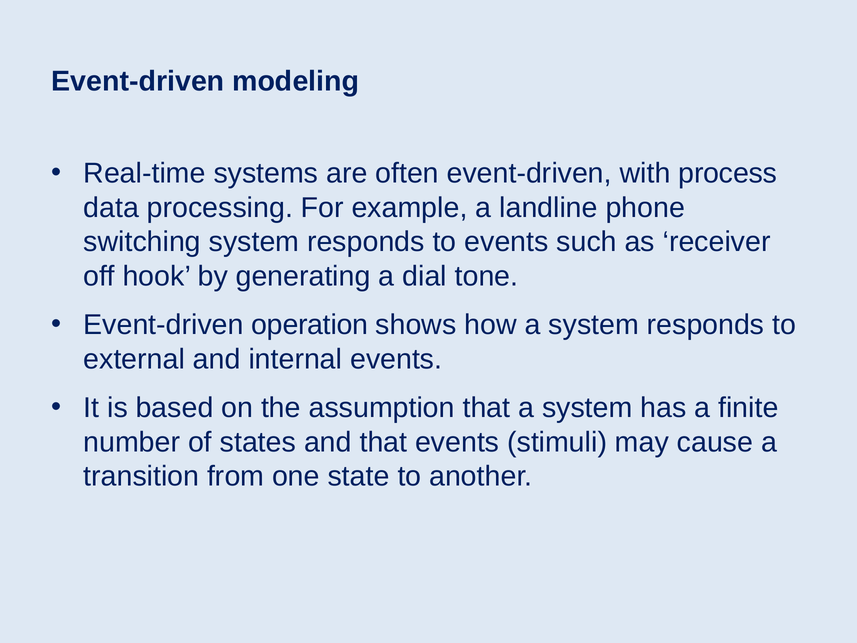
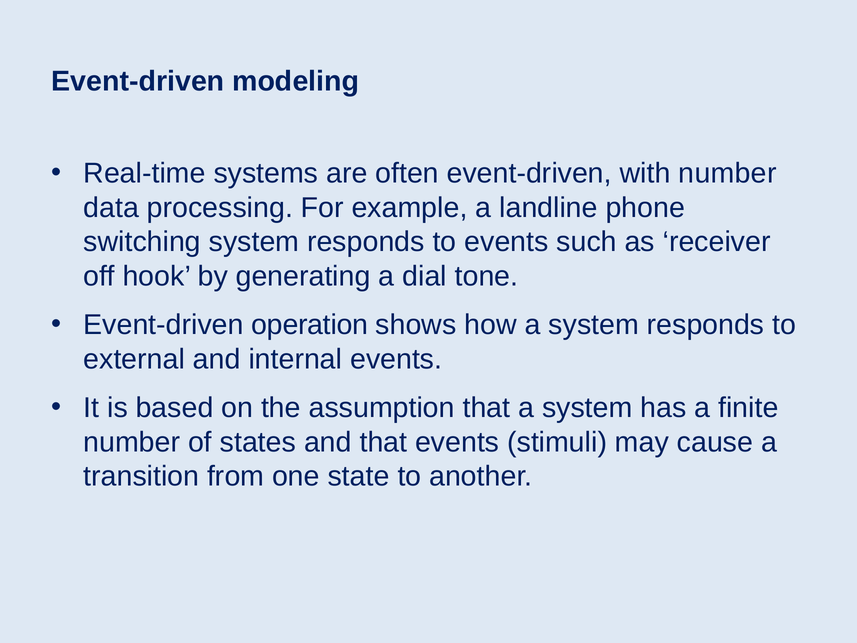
with process: process -> number (727, 173)
